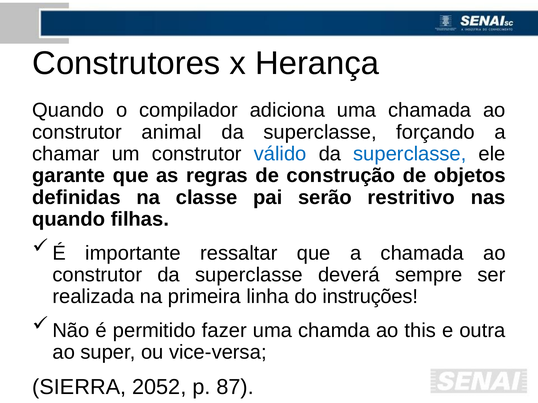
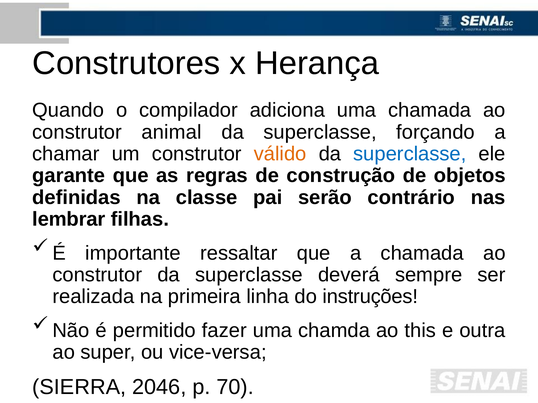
válido colour: blue -> orange (280, 154)
restritivo: restritivo -> contrário (411, 198)
quando: quando -> lembrar (69, 219)
2052: 2052 -> 2046 (159, 388)
87: 87 -> 70 (235, 388)
